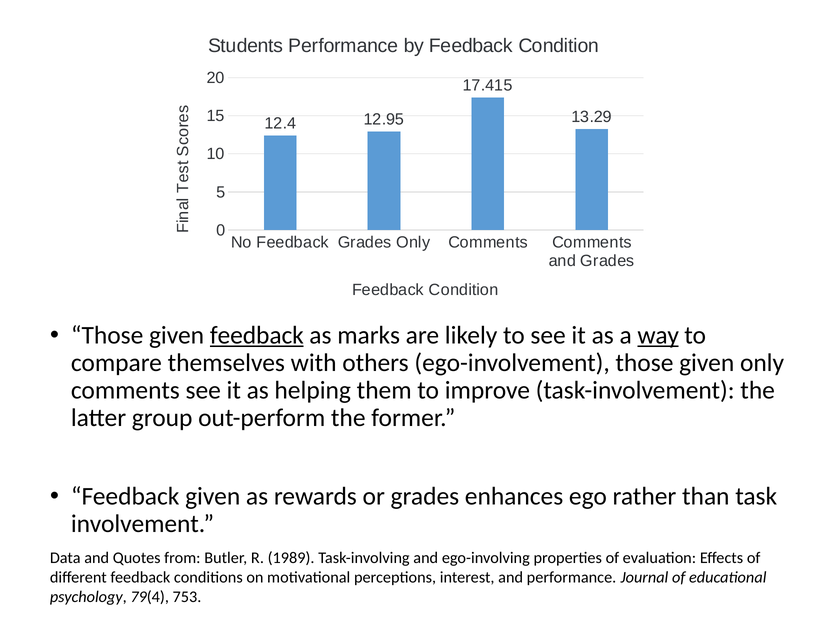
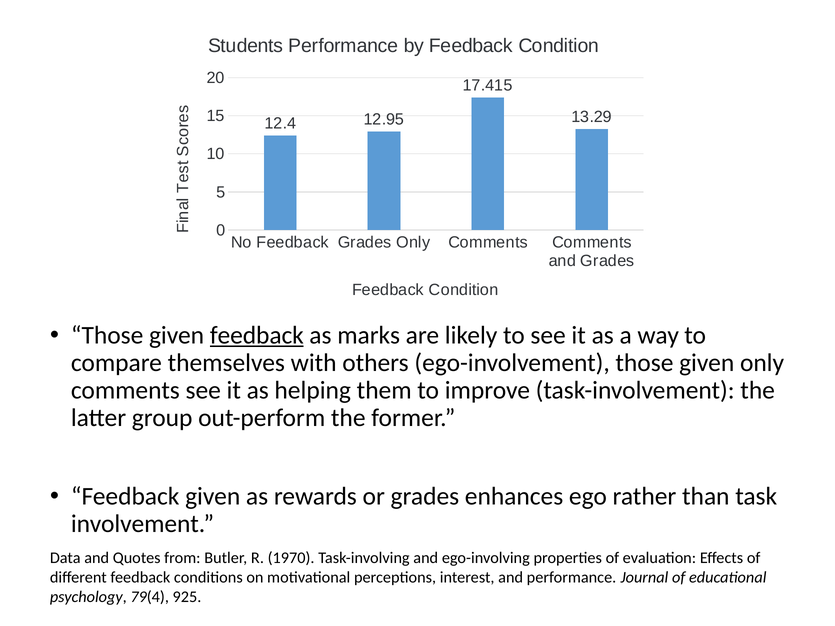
way underline: present -> none (658, 335)
1989: 1989 -> 1970 (291, 558)
753: 753 -> 925 (187, 597)
